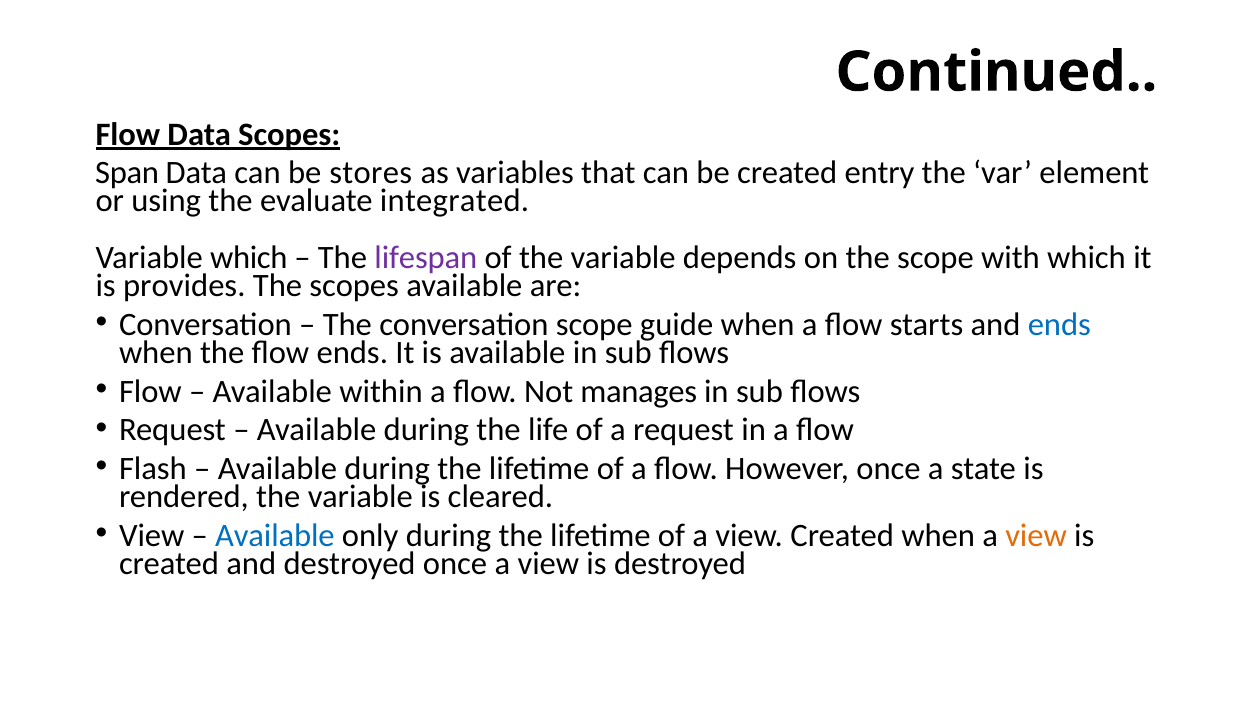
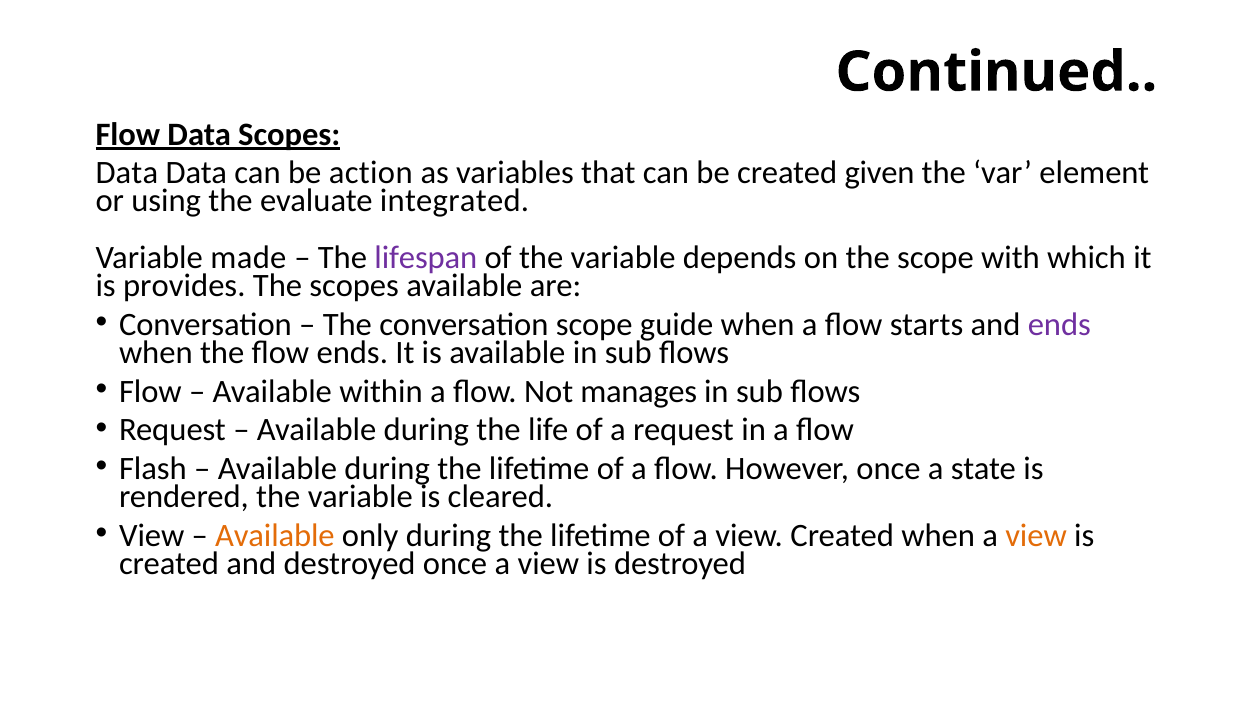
Span: Span -> Data (127, 173)
stores: stores -> action (371, 173)
entry: entry -> given (879, 173)
Variable which: which -> made (248, 258)
ends colour: blue -> purple (1059, 324)
Available colour: blue -> orange (275, 535)
